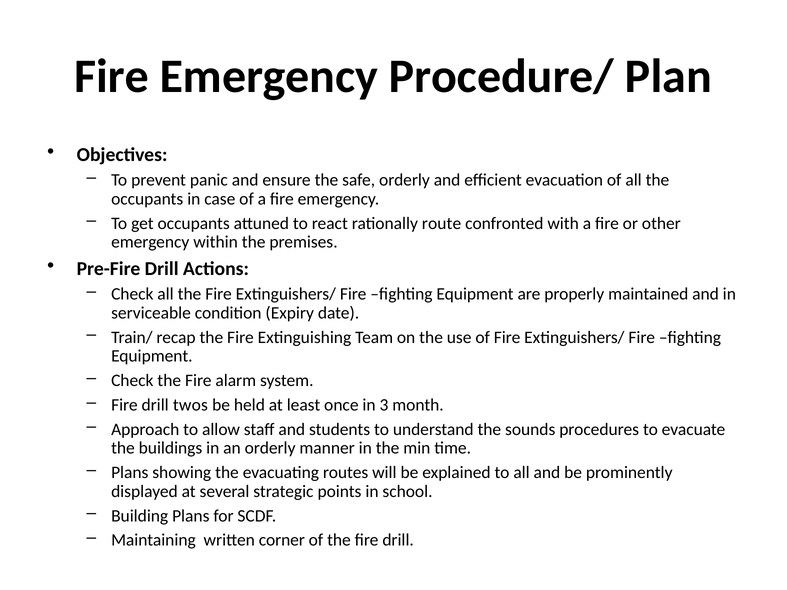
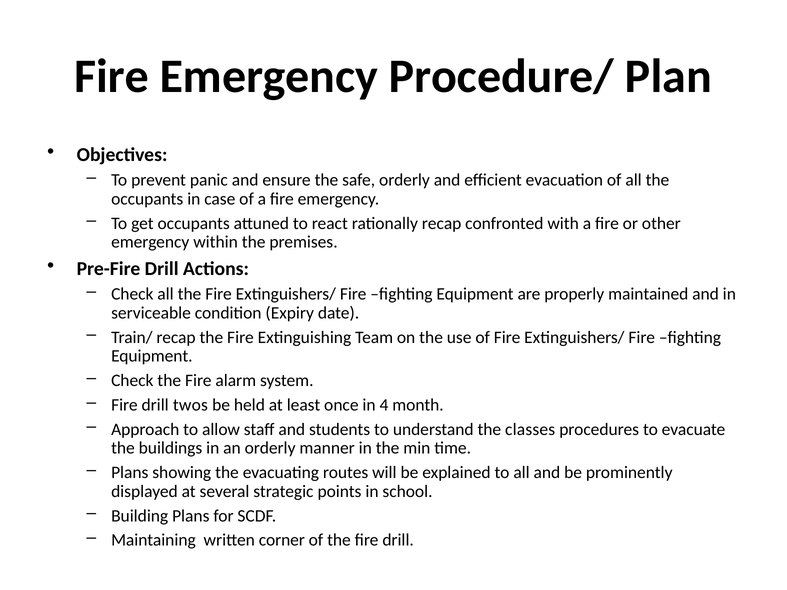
rationally route: route -> recap (442, 223)
3: 3 -> 4 (384, 405)
sounds: sounds -> classes (530, 429)
